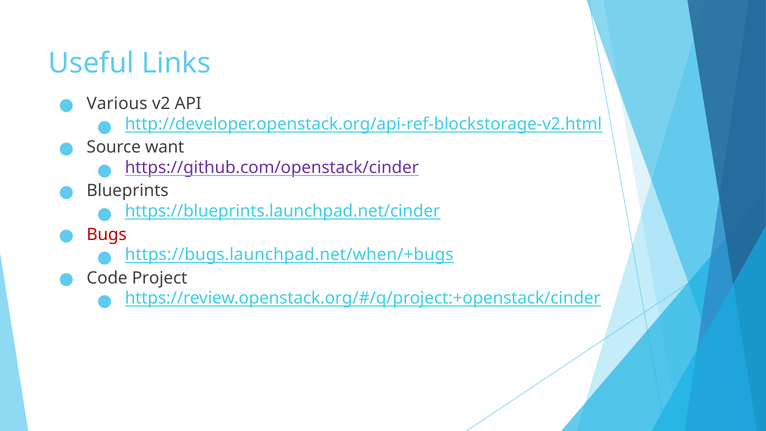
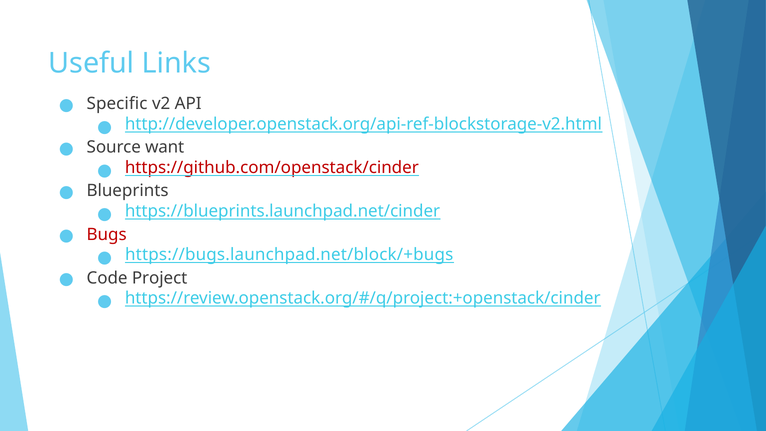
Various: Various -> Specific (117, 104)
https://github.com/openstack/cinder colour: purple -> red (272, 168)
https://bugs.launchpad.net/when/+bugs: https://bugs.launchpad.net/when/+bugs -> https://bugs.launchpad.net/block/+bugs (289, 255)
